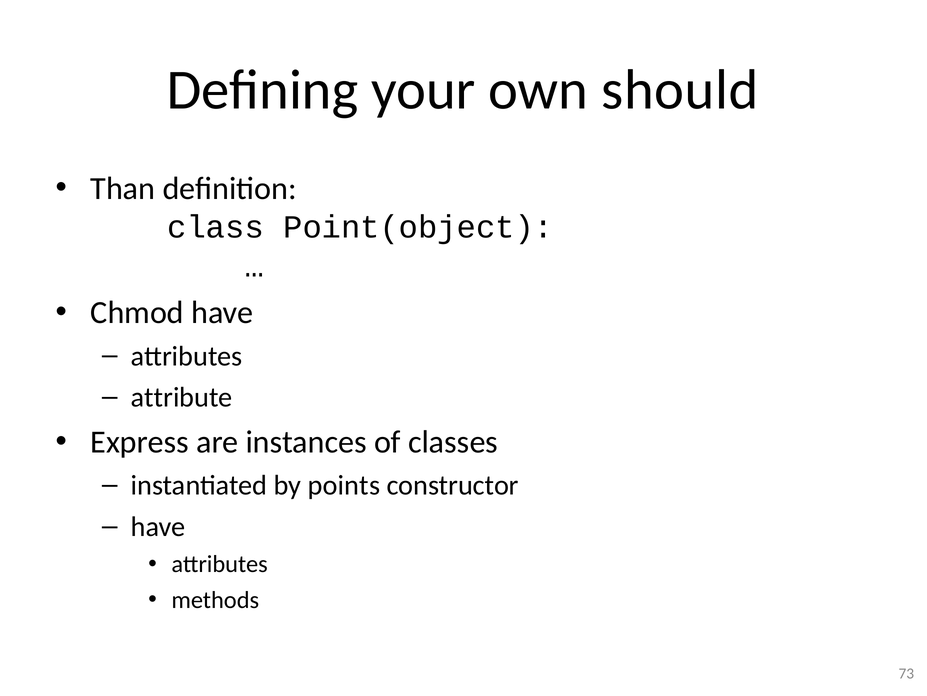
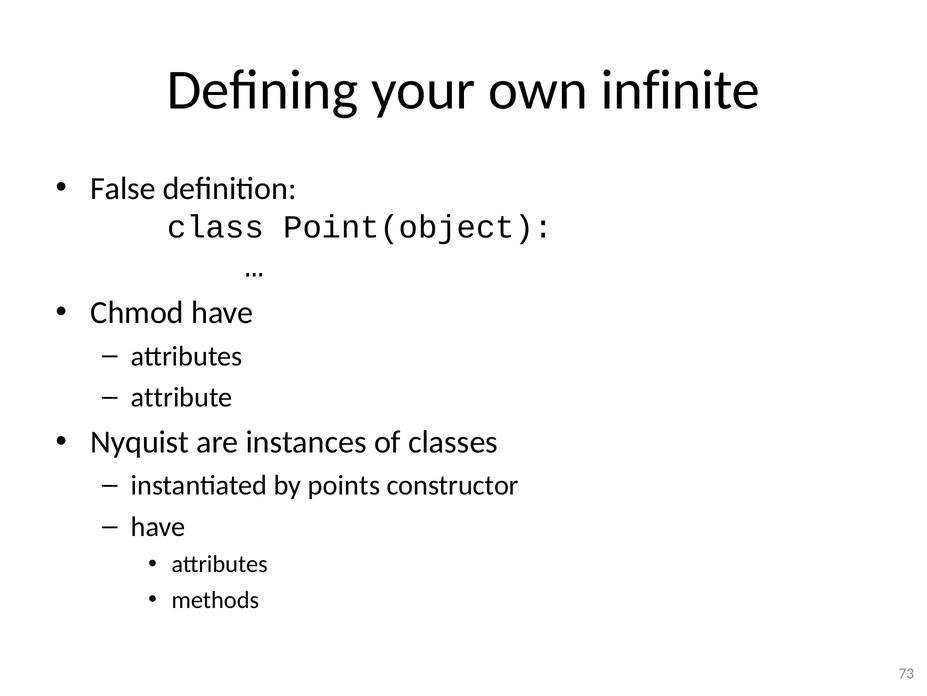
should: should -> infinite (681, 90)
Than: Than -> False (123, 188)
Express: Express -> Nyquist (140, 442)
